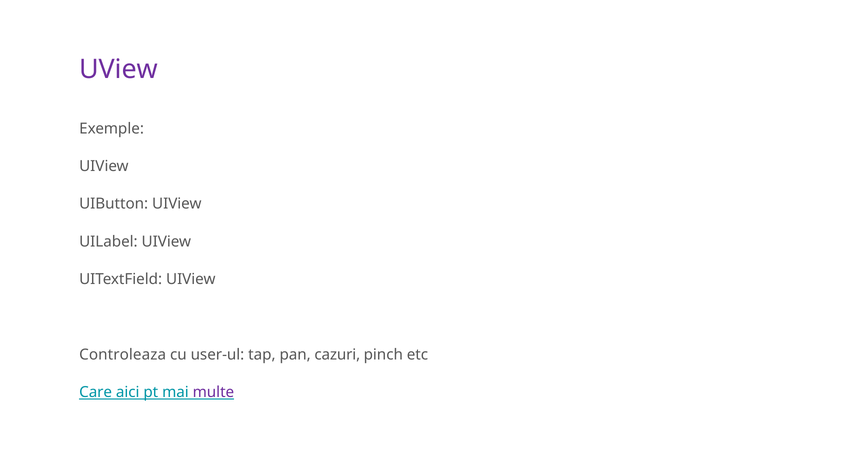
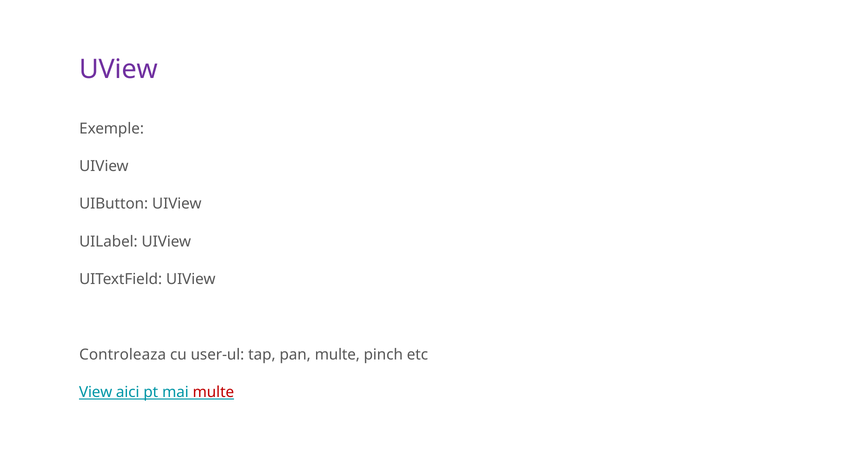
pan cazuri: cazuri -> multe (337, 355)
Care: Care -> View (96, 393)
multe colour: purple -> red (213, 393)
